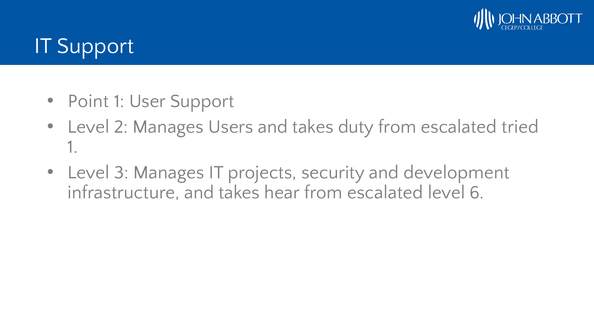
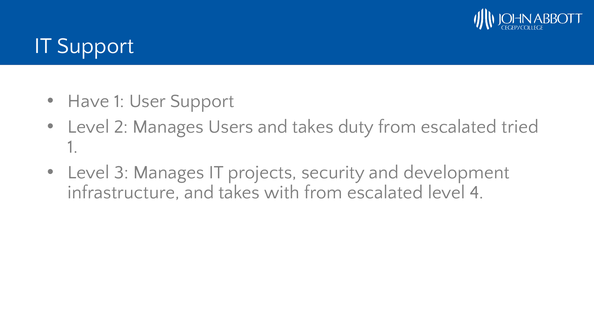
Point: Point -> Have (88, 101)
hear: hear -> with (282, 192)
6: 6 -> 4 (477, 192)
